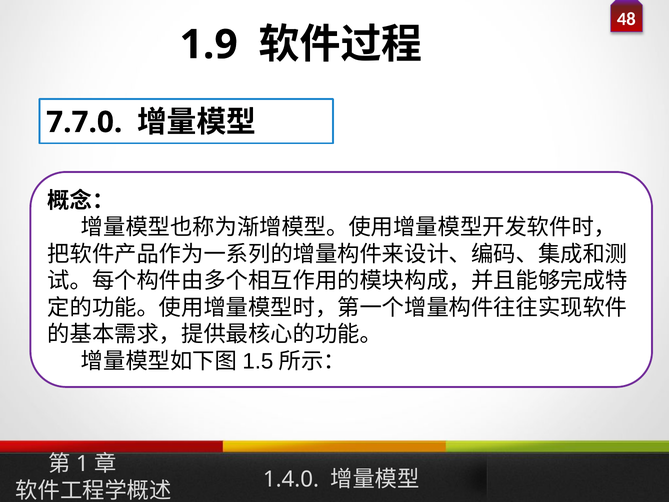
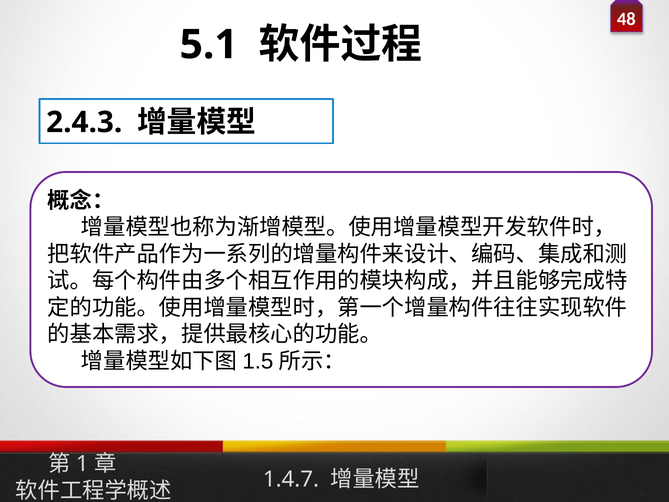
1.9: 1.9 -> 5.1 (209, 45)
7.7.0: 7.7.0 -> 2.4.3 (84, 122)
1.4.0: 1.4.0 -> 1.4.7 (291, 479)
